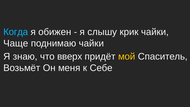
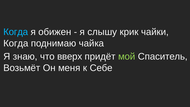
Чаще: Чаще -> Когда (16, 43)
поднимаю чайки: чайки -> чайка (91, 43)
мой colour: yellow -> light green (127, 56)
